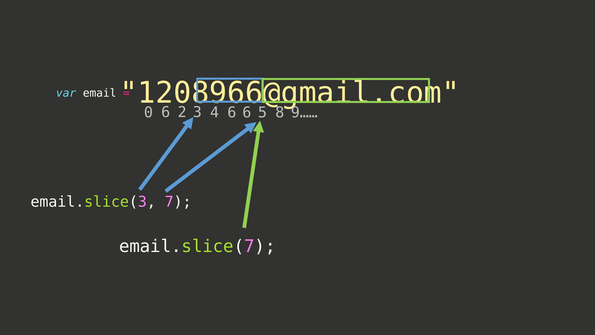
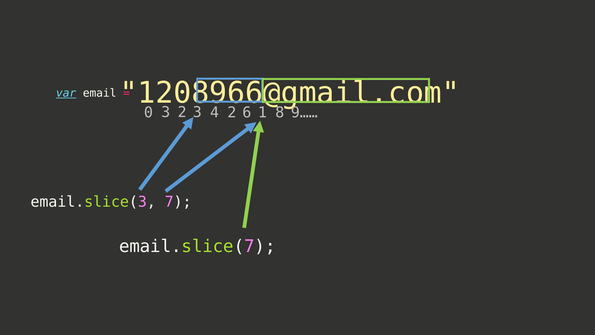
var underline: none -> present (66, 93)
0 6: 6 -> 3 (166, 112)
4 6: 6 -> 2 (232, 113)
5: 5 -> 1 (262, 113)
